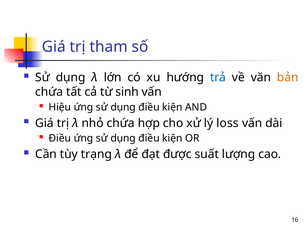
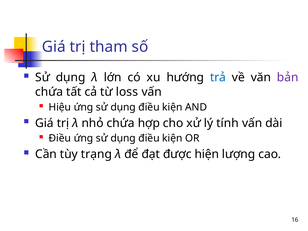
bản colour: orange -> purple (288, 78)
sinh: sinh -> loss (127, 92)
loss: loss -> tính (228, 123)
suất: suất -> hiện (207, 154)
